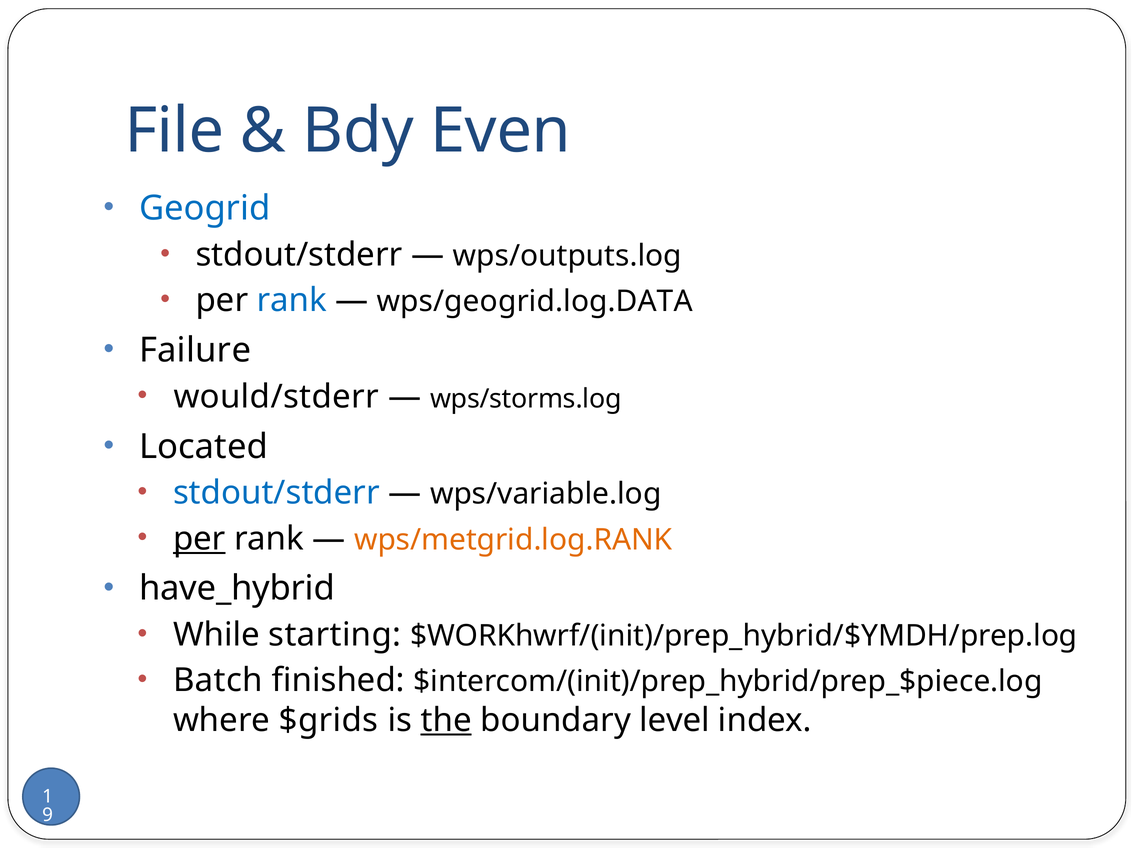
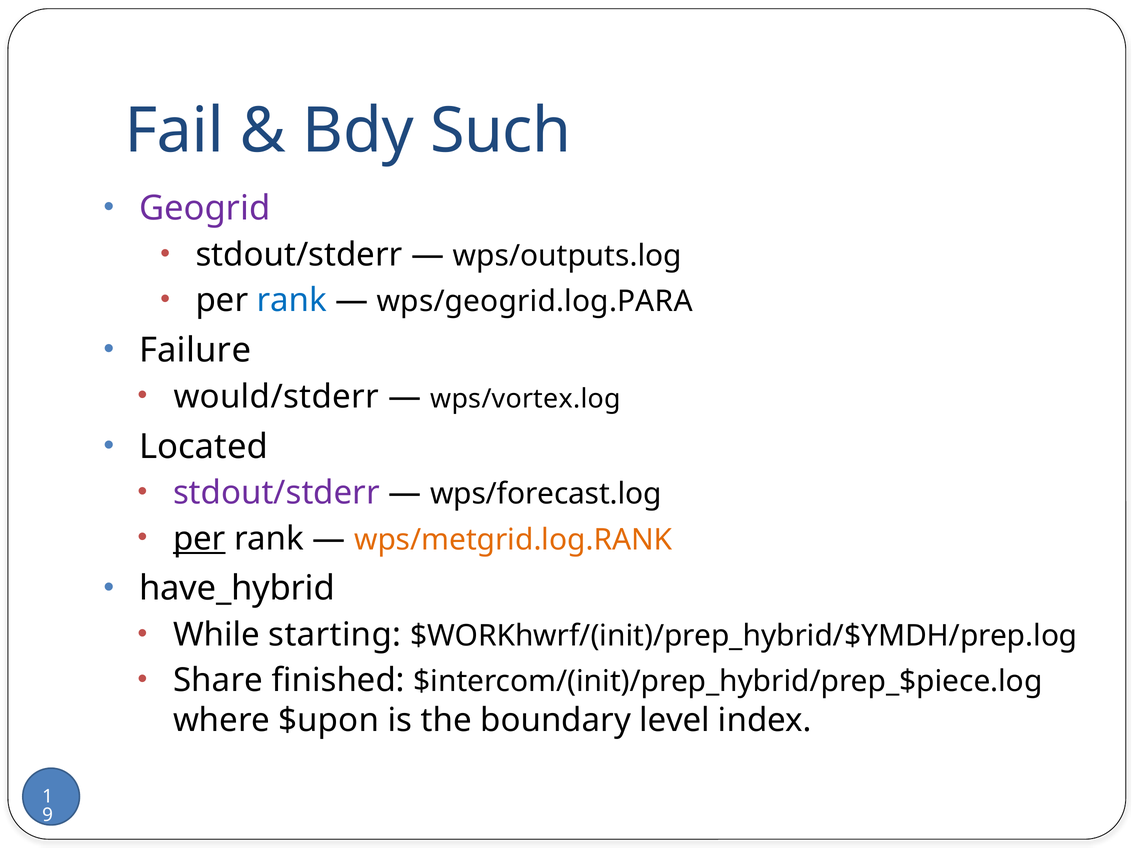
File: File -> Fail (174, 131)
Even: Even -> Such (501, 131)
Geogrid colour: blue -> purple (205, 208)
wps/geogrid.log.DATA: wps/geogrid.log.DATA -> wps/geogrid.log.PARA (535, 301)
wps/storms.log: wps/storms.log -> wps/vortex.log (526, 399)
stdout/stderr colour: blue -> purple (276, 493)
wps/variable.log: wps/variable.log -> wps/forecast.log (546, 494)
Batch: Batch -> Share (218, 680)
$grids: $grids -> $upon (329, 720)
the underline: present -> none (446, 720)
